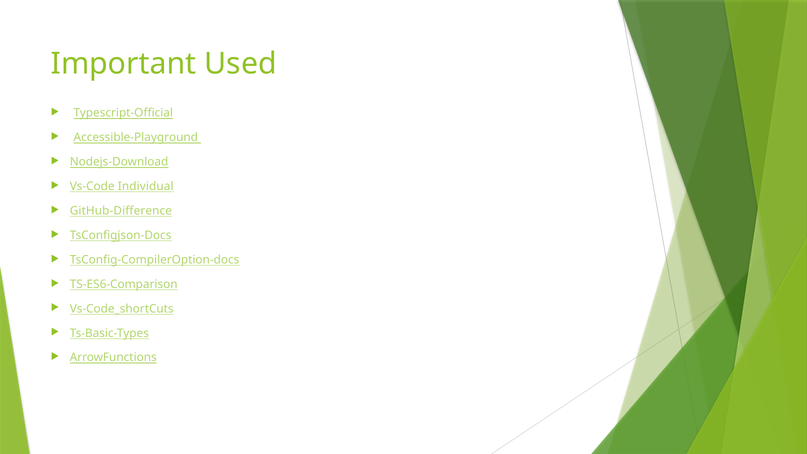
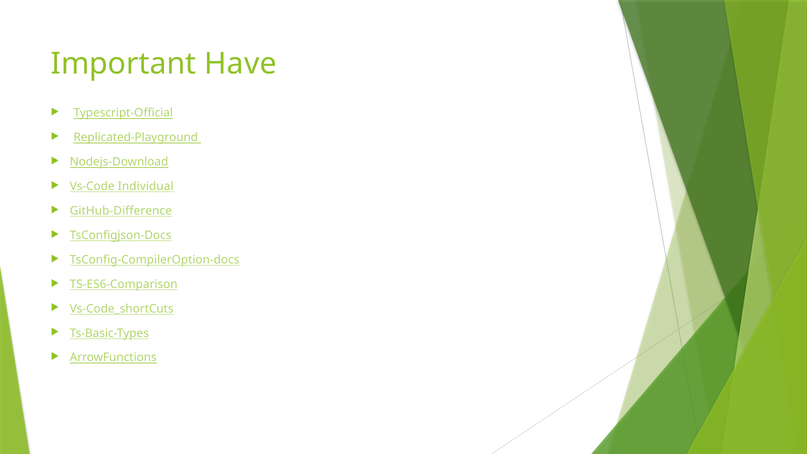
Used: Used -> Have (240, 64)
Accessible-Playground: Accessible-Playground -> Replicated-Playground (136, 137)
